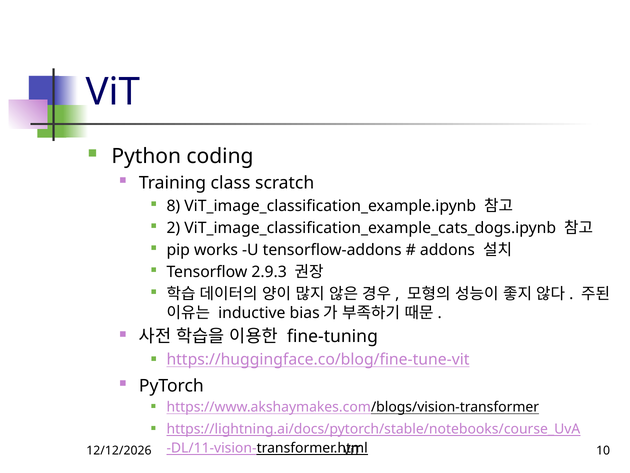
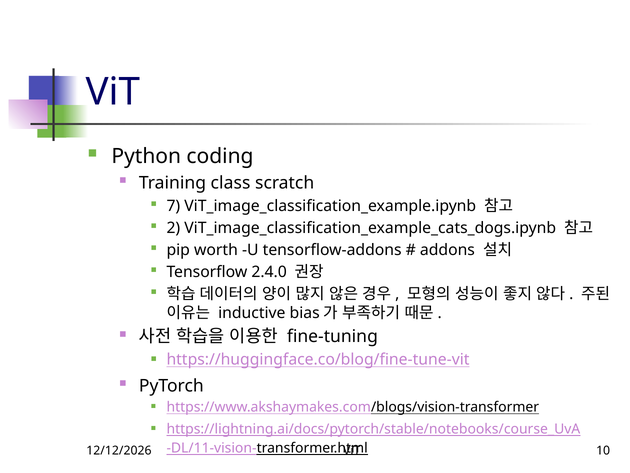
8: 8 -> 7 (173, 206)
works: works -> worth (216, 250)
2.9.3: 2.9.3 -> 2.4.0 (269, 272)
